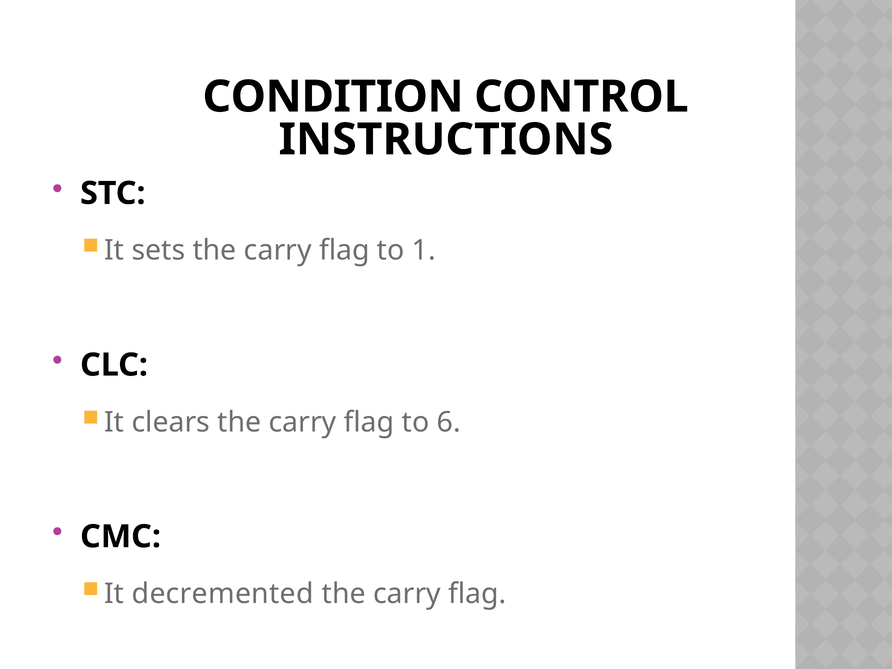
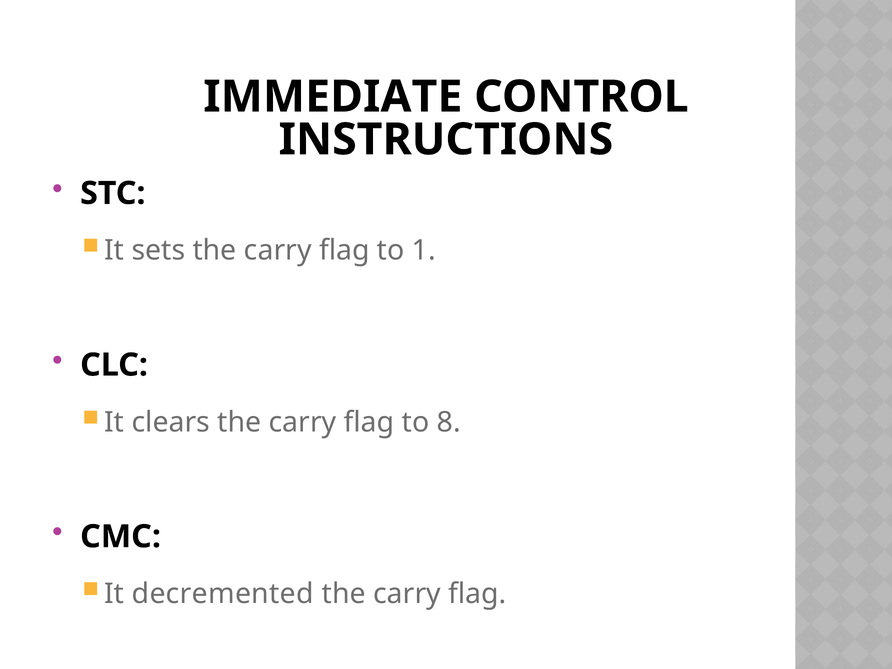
CONDITION: CONDITION -> IMMEDIATE (333, 97)
6: 6 -> 8 (449, 422)
